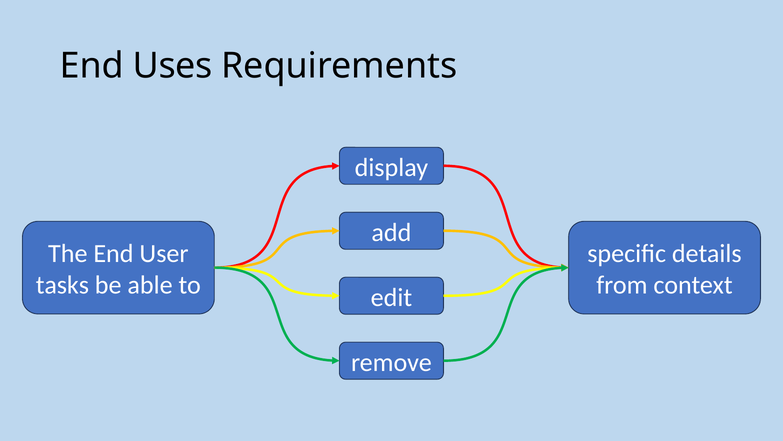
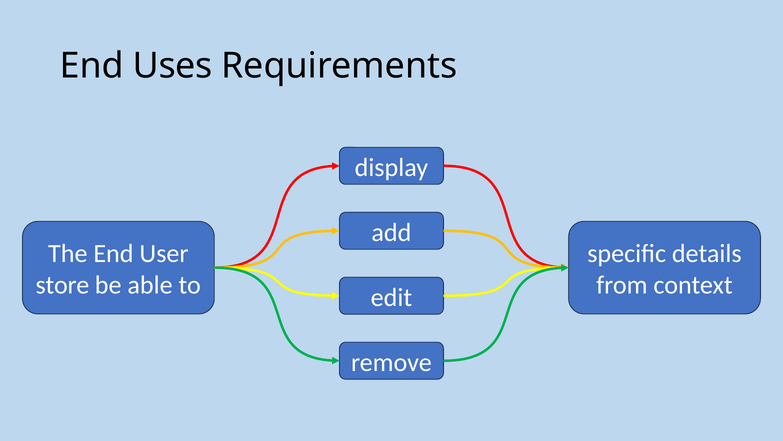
tasks: tasks -> store (62, 285)
